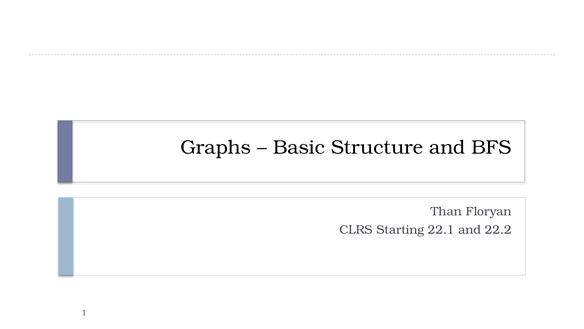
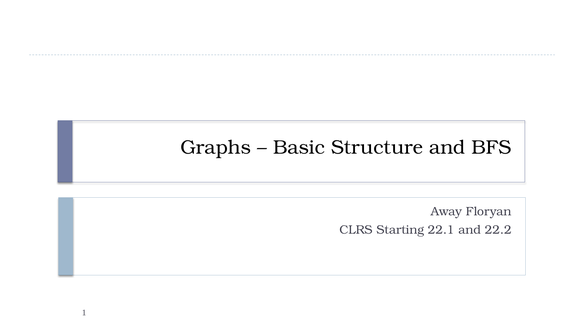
Than: Than -> Away (447, 211)
